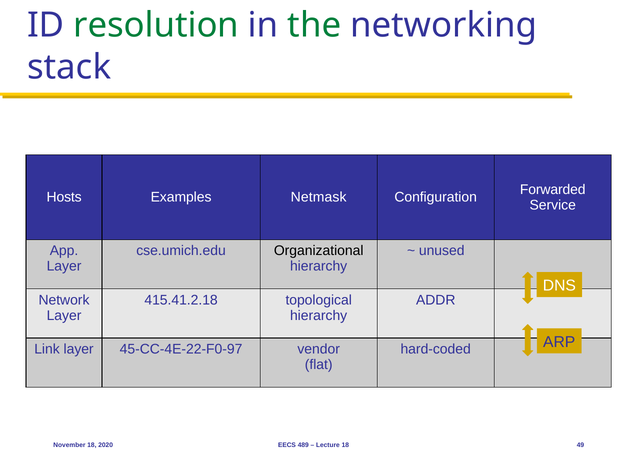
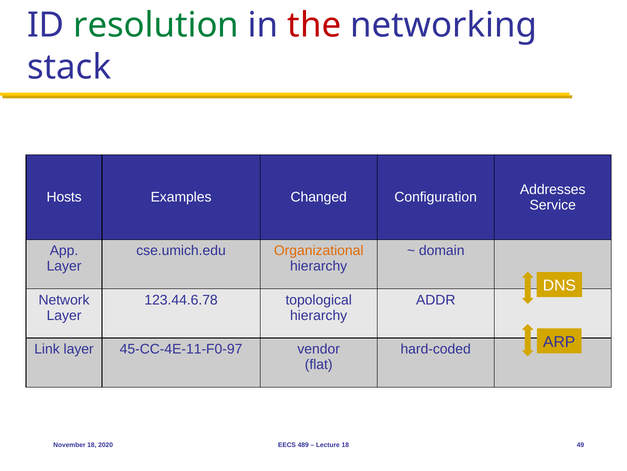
the colour: green -> red (314, 25)
Forwarded: Forwarded -> Addresses (553, 189)
Netmask: Netmask -> Changed (319, 197)
Organizational colour: black -> orange (319, 250)
unused: unused -> domain (442, 250)
415.41.2.18: 415.41.2.18 -> 123.44.6.78 (181, 299)
45-CC-4E-22-F0-97: 45-CC-4E-22-F0-97 -> 45-CC-4E-11-F0-97 (181, 349)
